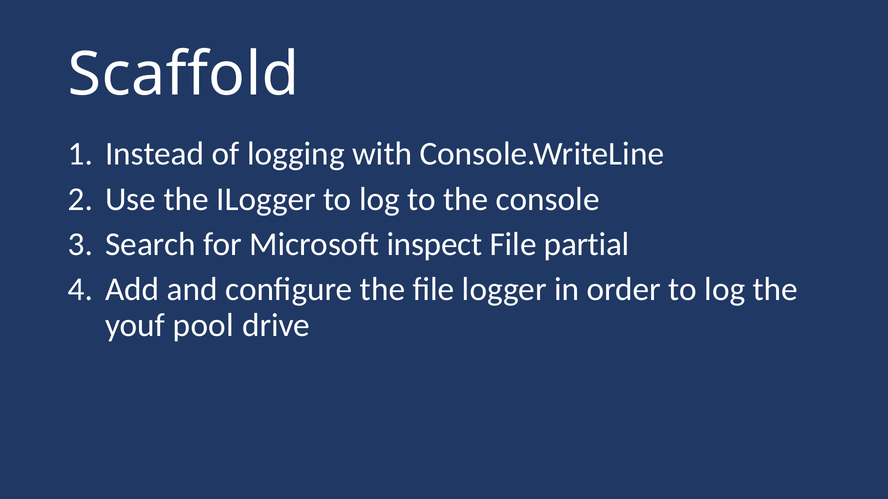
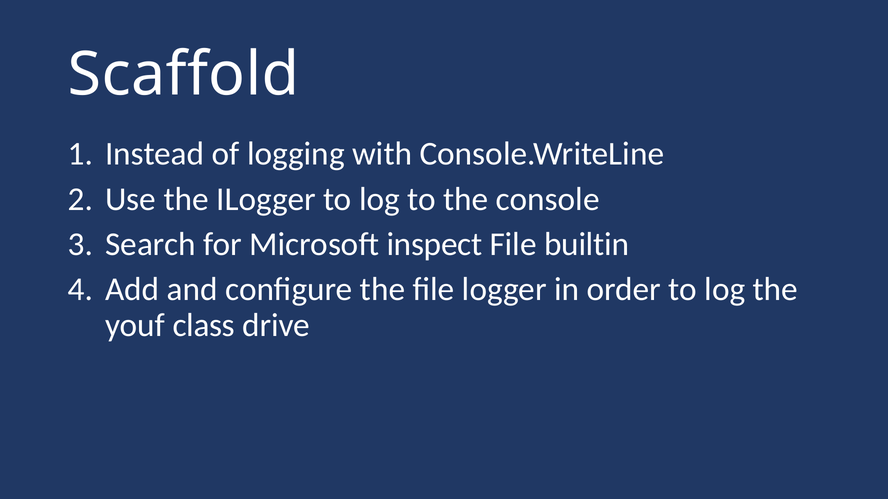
partial: partial -> builtin (587, 245)
pool: pool -> class (204, 326)
